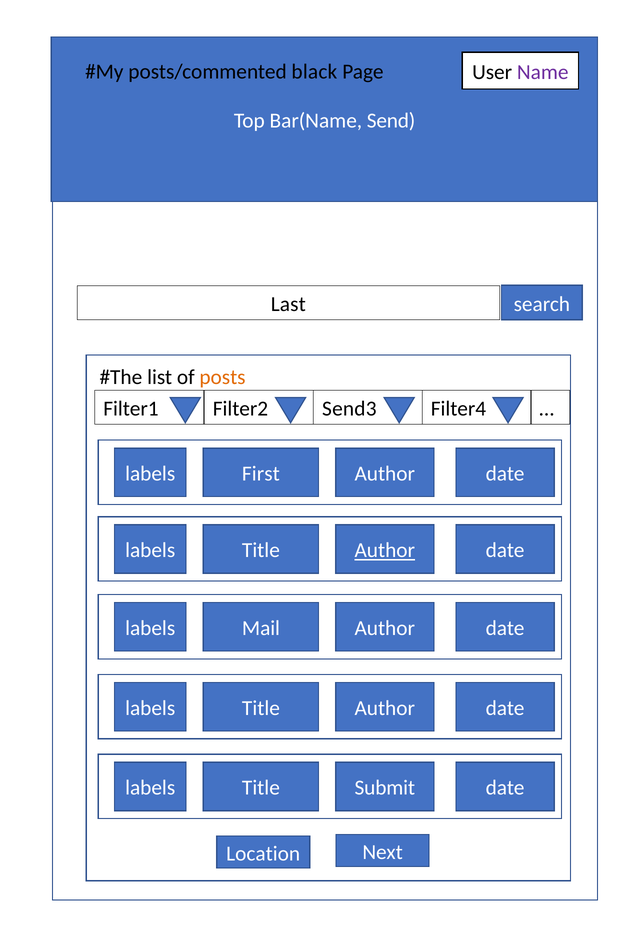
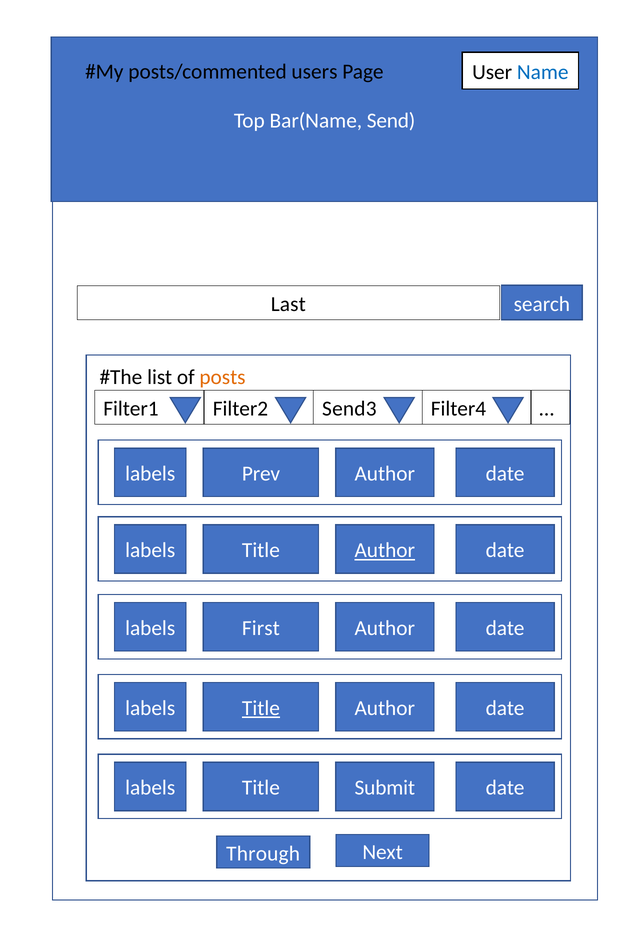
black: black -> users (314, 72)
Name colour: purple -> blue (543, 72)
First: First -> Prev (261, 474)
Mail: Mail -> First (261, 628)
Title underline: none -> present (261, 708)
Location: Location -> Through (263, 853)
